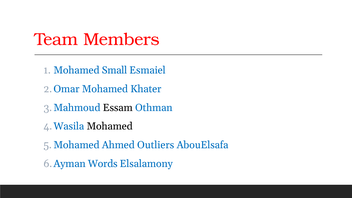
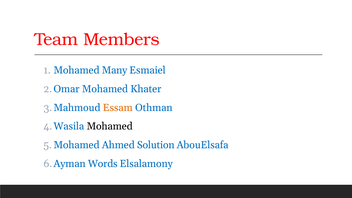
Small: Small -> Many (114, 70)
Essam colour: black -> orange (118, 108)
Outliers: Outliers -> Solution (156, 145)
